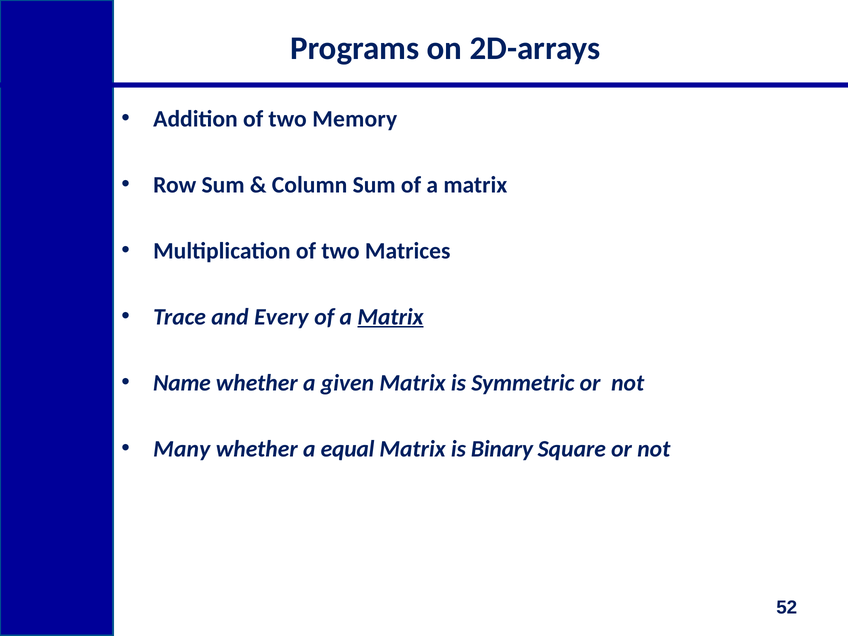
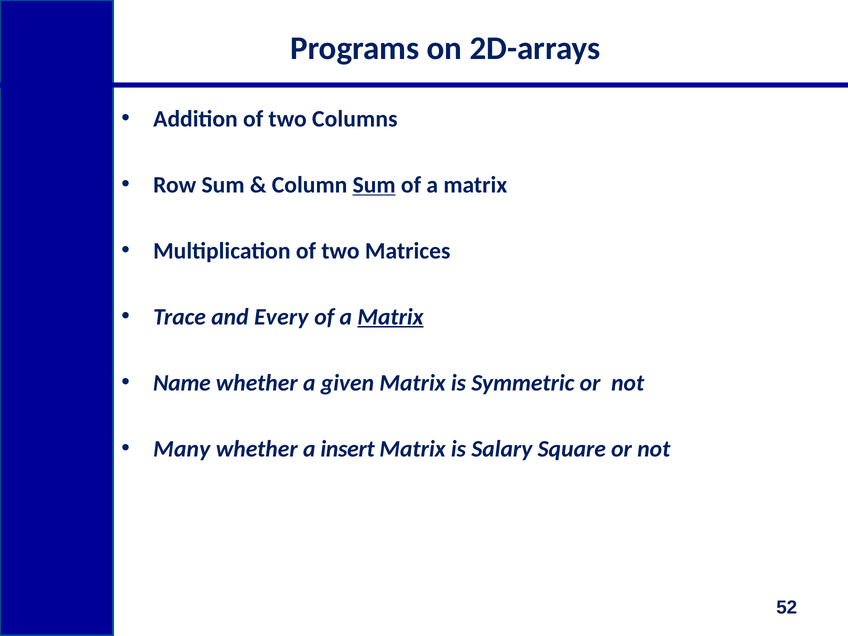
Memory: Memory -> Columns (355, 119)
Sum underline: none -> present (374, 185)
equal: equal -> insert (348, 449)
Binary: Binary -> Salary (502, 449)
